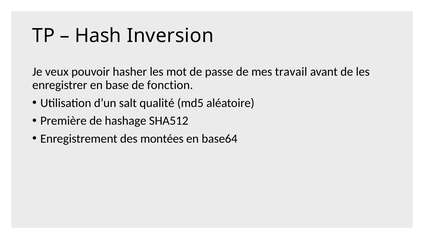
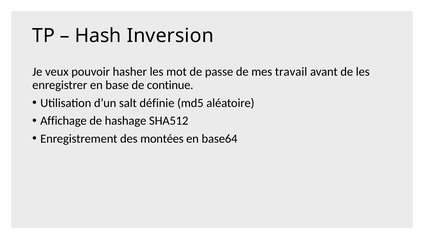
fonction: fonction -> continue (170, 85)
qualité: qualité -> définie (157, 103)
Première: Première -> Affichage (63, 121)
